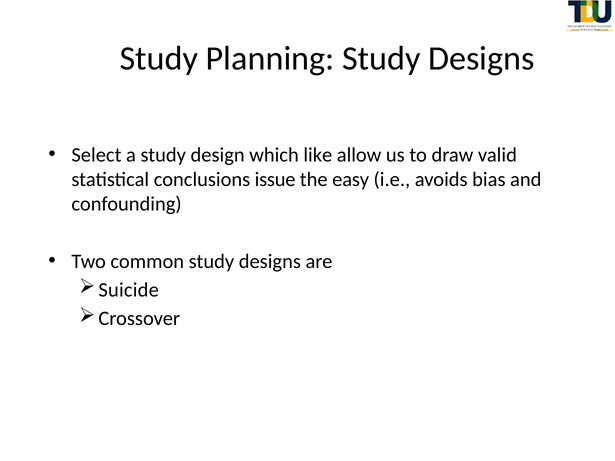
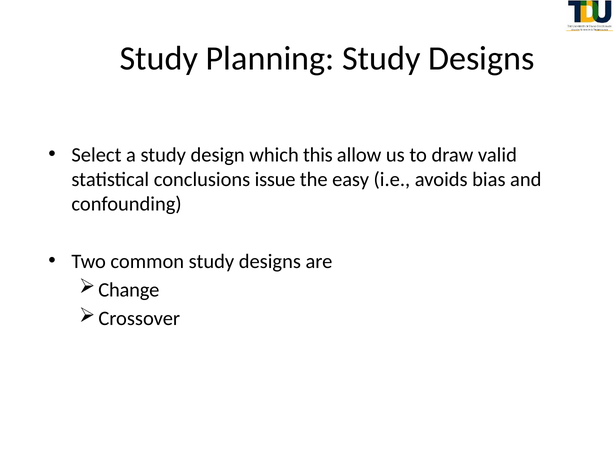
like: like -> this (318, 155)
Suicide: Suicide -> Change (129, 290)
